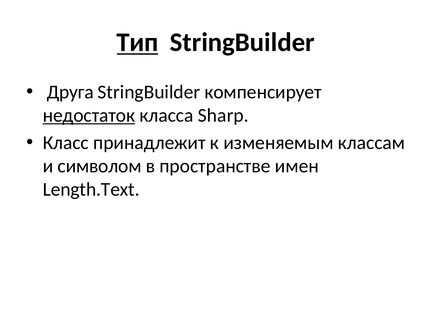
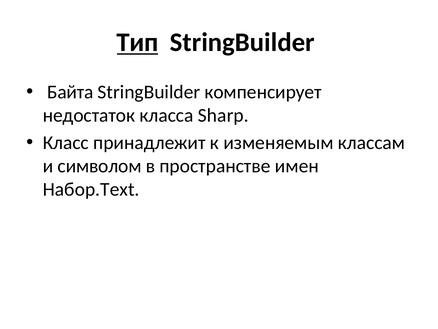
Друга: Друга -> Байта (70, 92)
недостаток underline: present -> none (89, 115)
Length.Text: Length.Text -> Набор.Text (91, 189)
